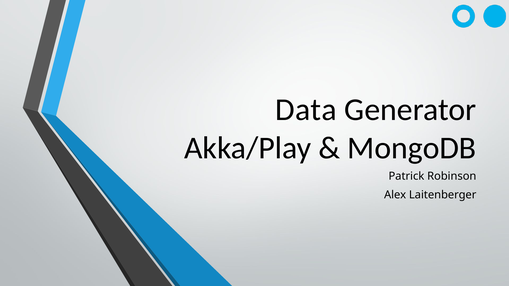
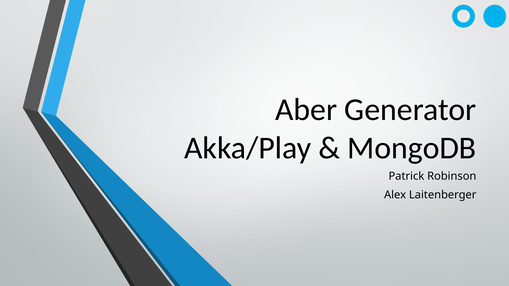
Data: Data -> Aber (306, 110)
